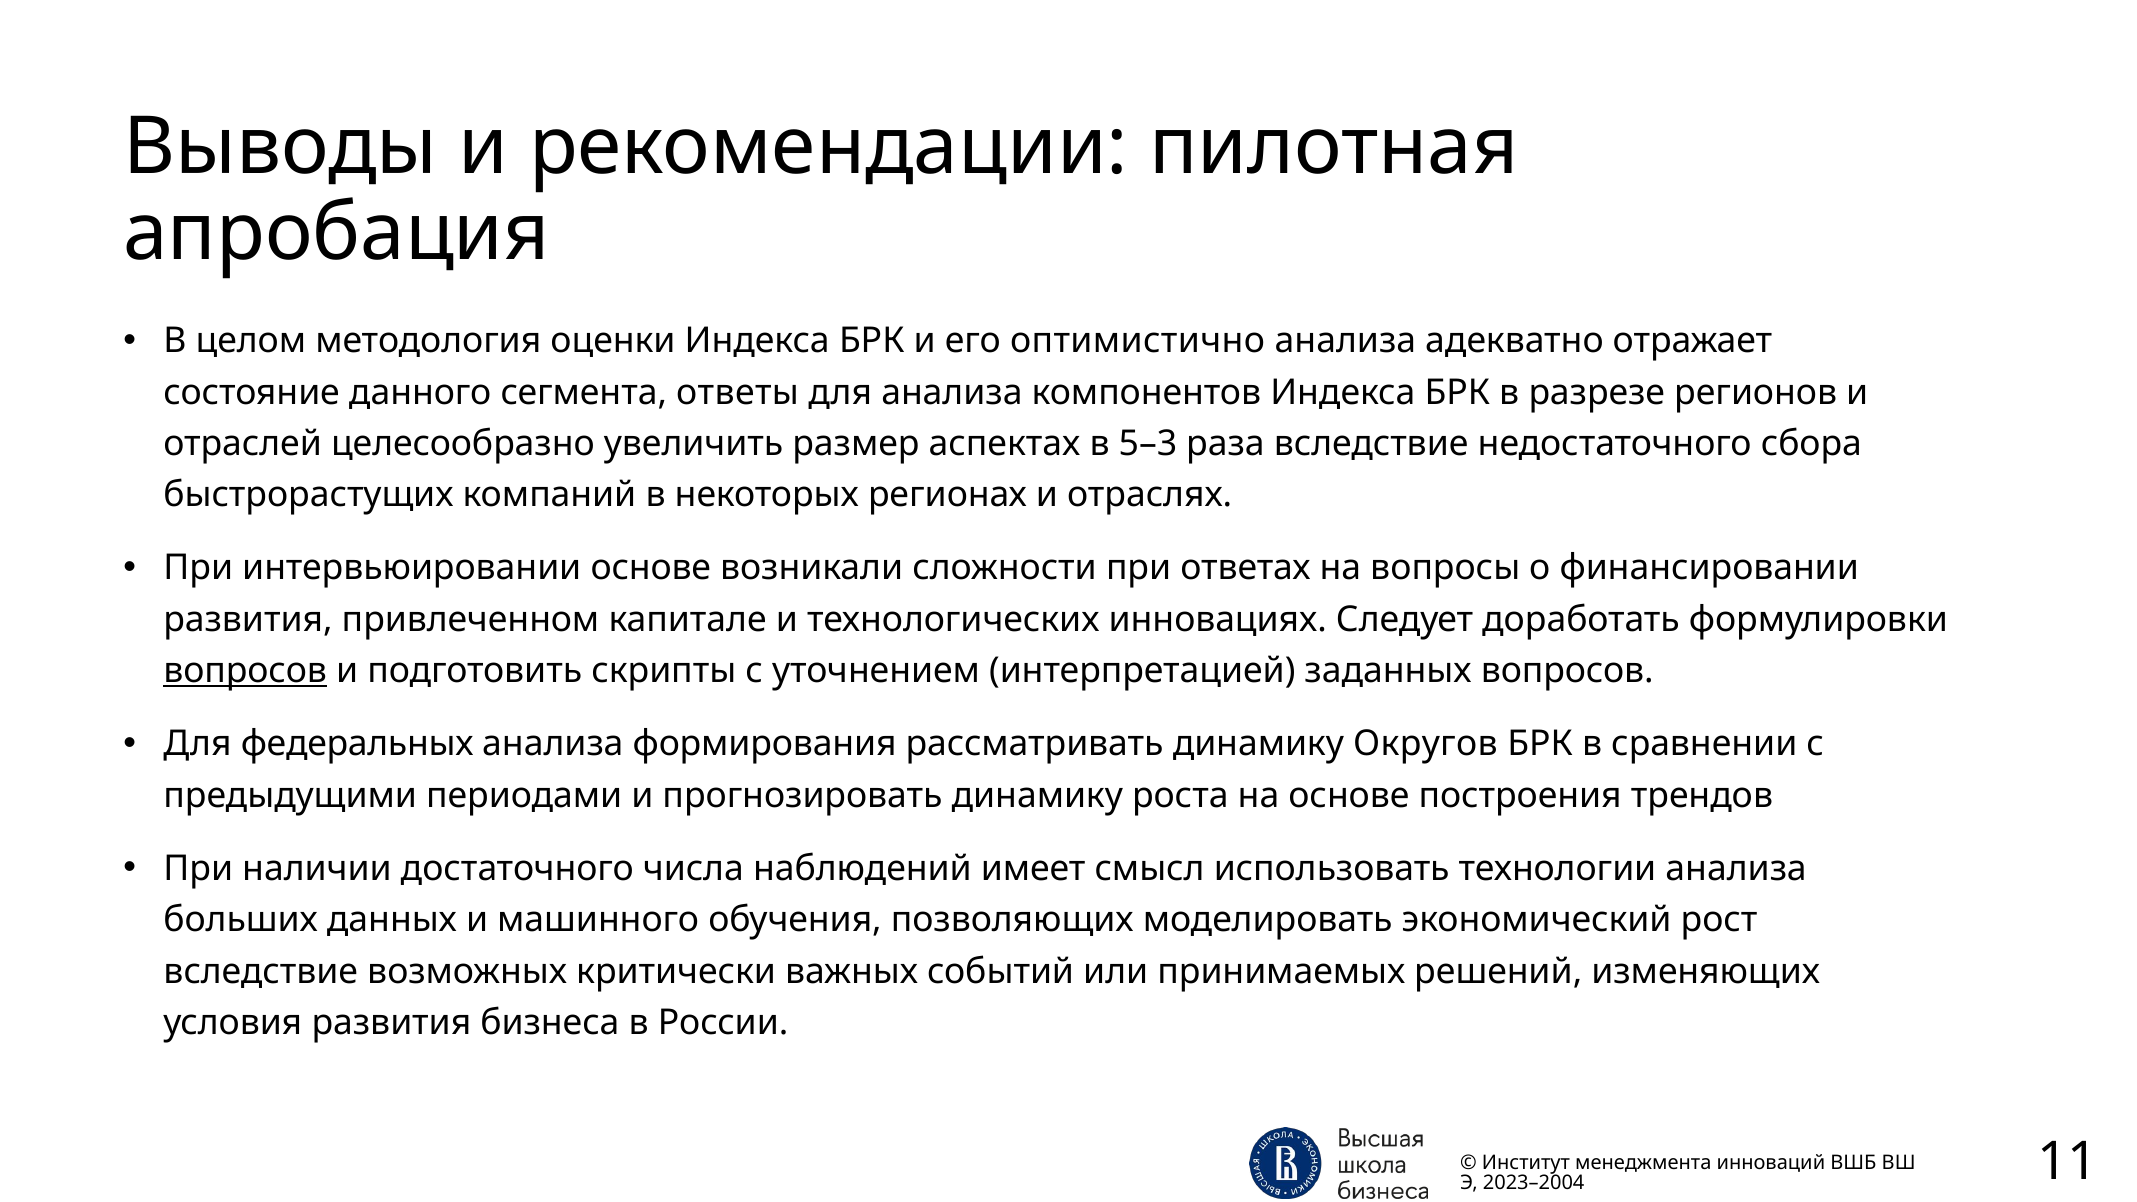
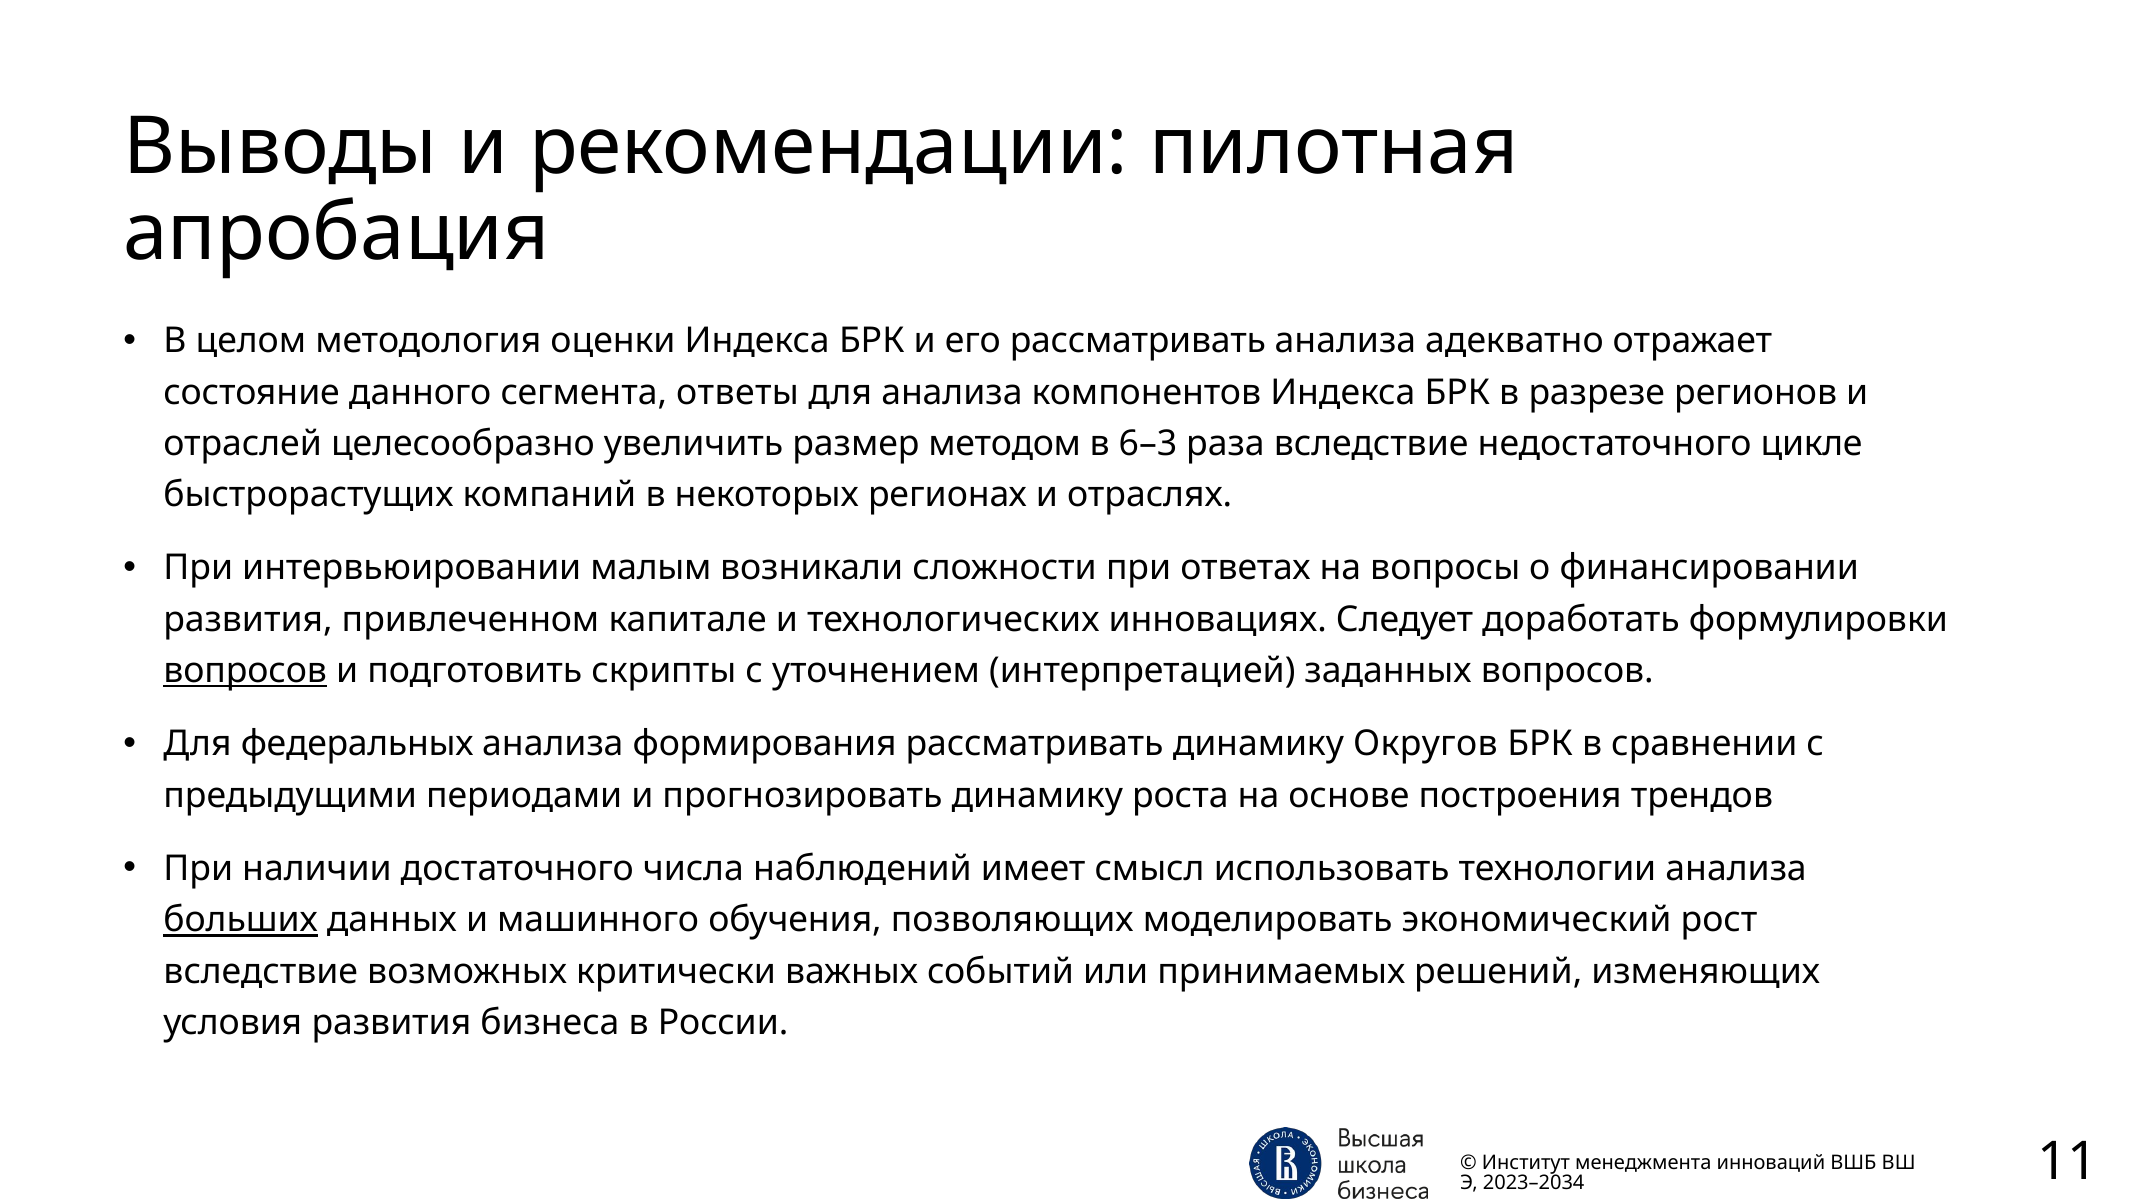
его оптимистично: оптимистично -> рассматривать (1138, 341)
аспектах: аспектах -> методом (1005, 444)
5–3: 5–3 -> 6–3 (1148, 444)
сбора: сбора -> цикле (1812, 444)
интервьюировании основе: основе -> малым (651, 568)
больших underline: none -> present (241, 920)
2023–2004: 2023–2004 -> 2023–2034 (1534, 1183)
